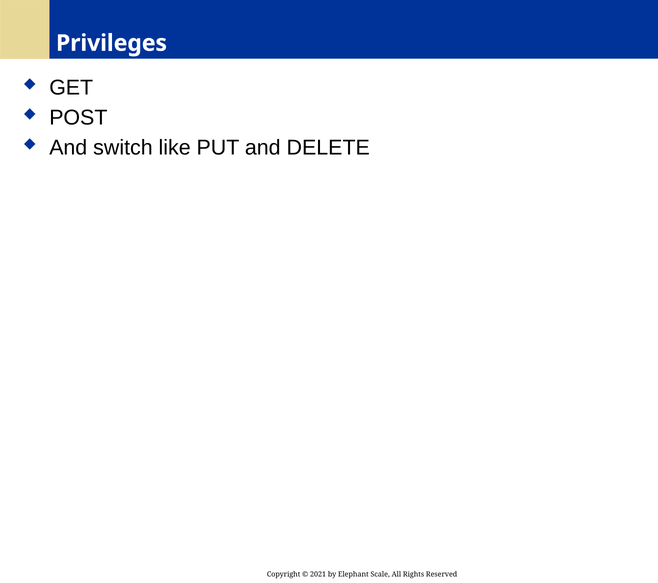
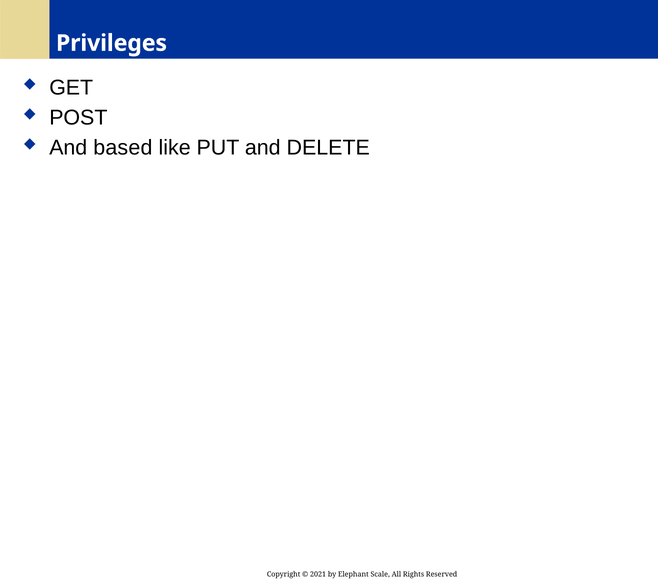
switch: switch -> based (123, 147)
